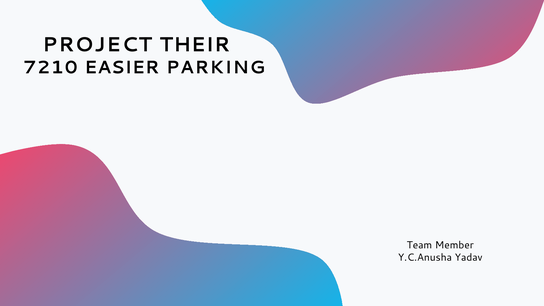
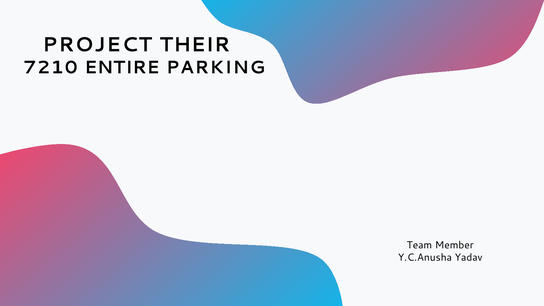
EASIER: EASIER -> ENTIRE (122, 68)
